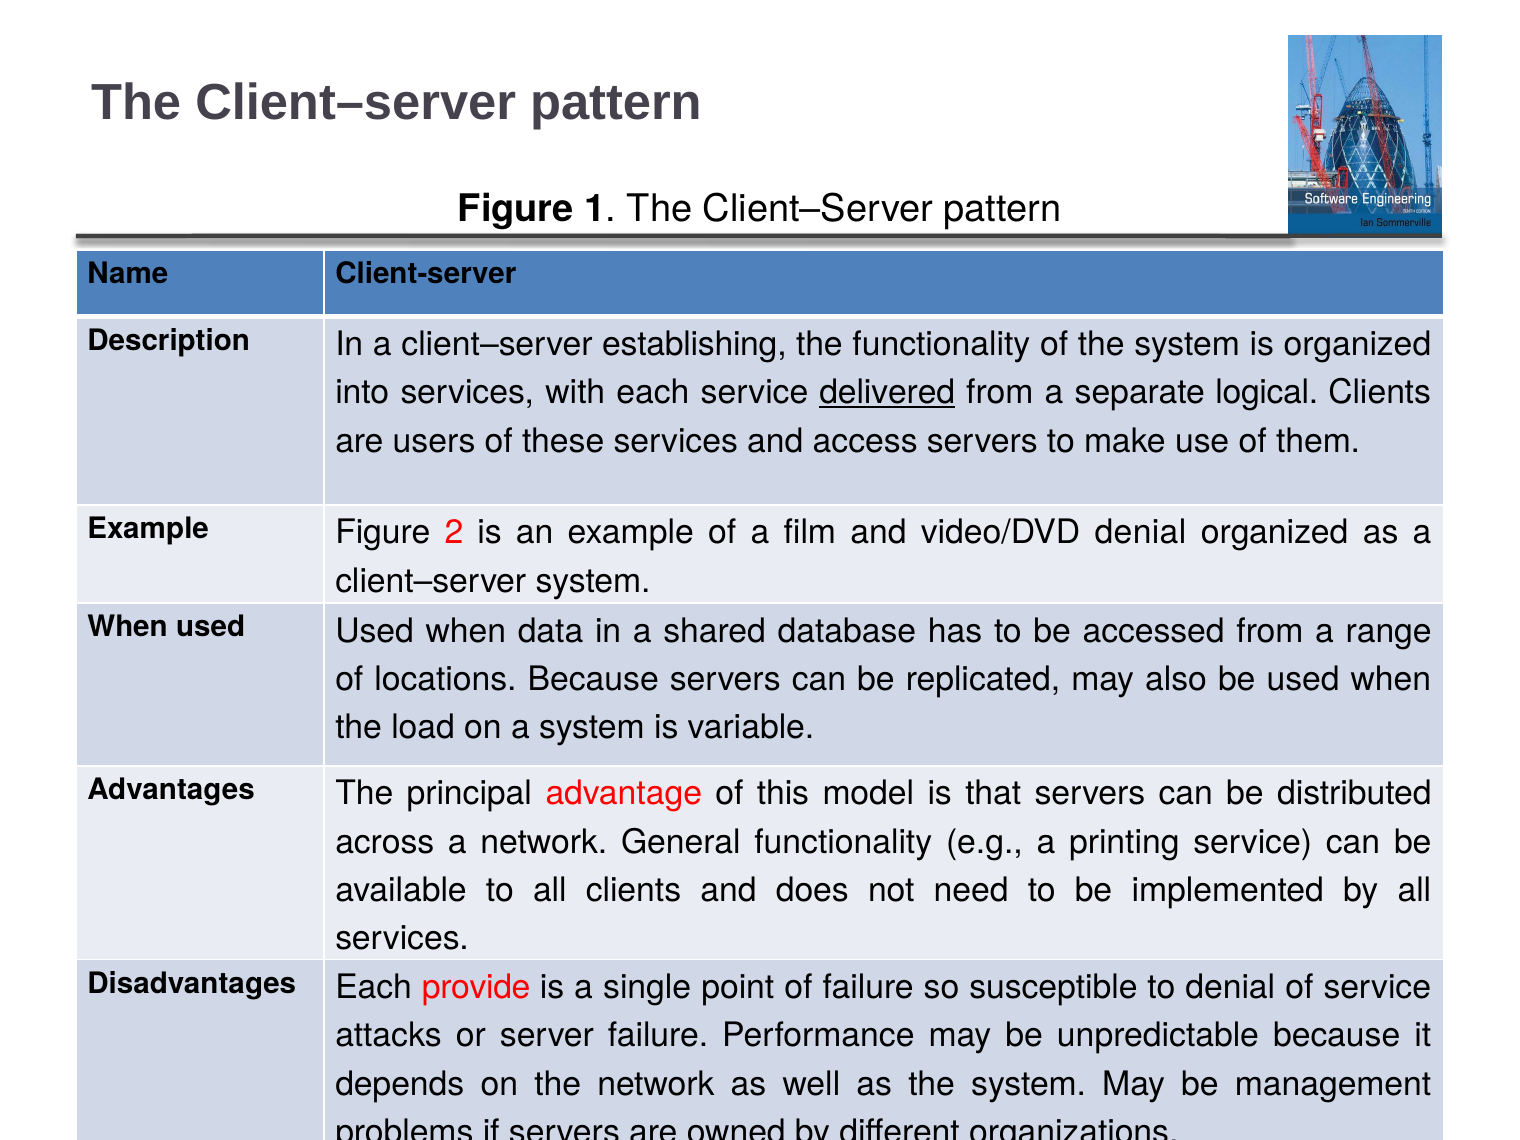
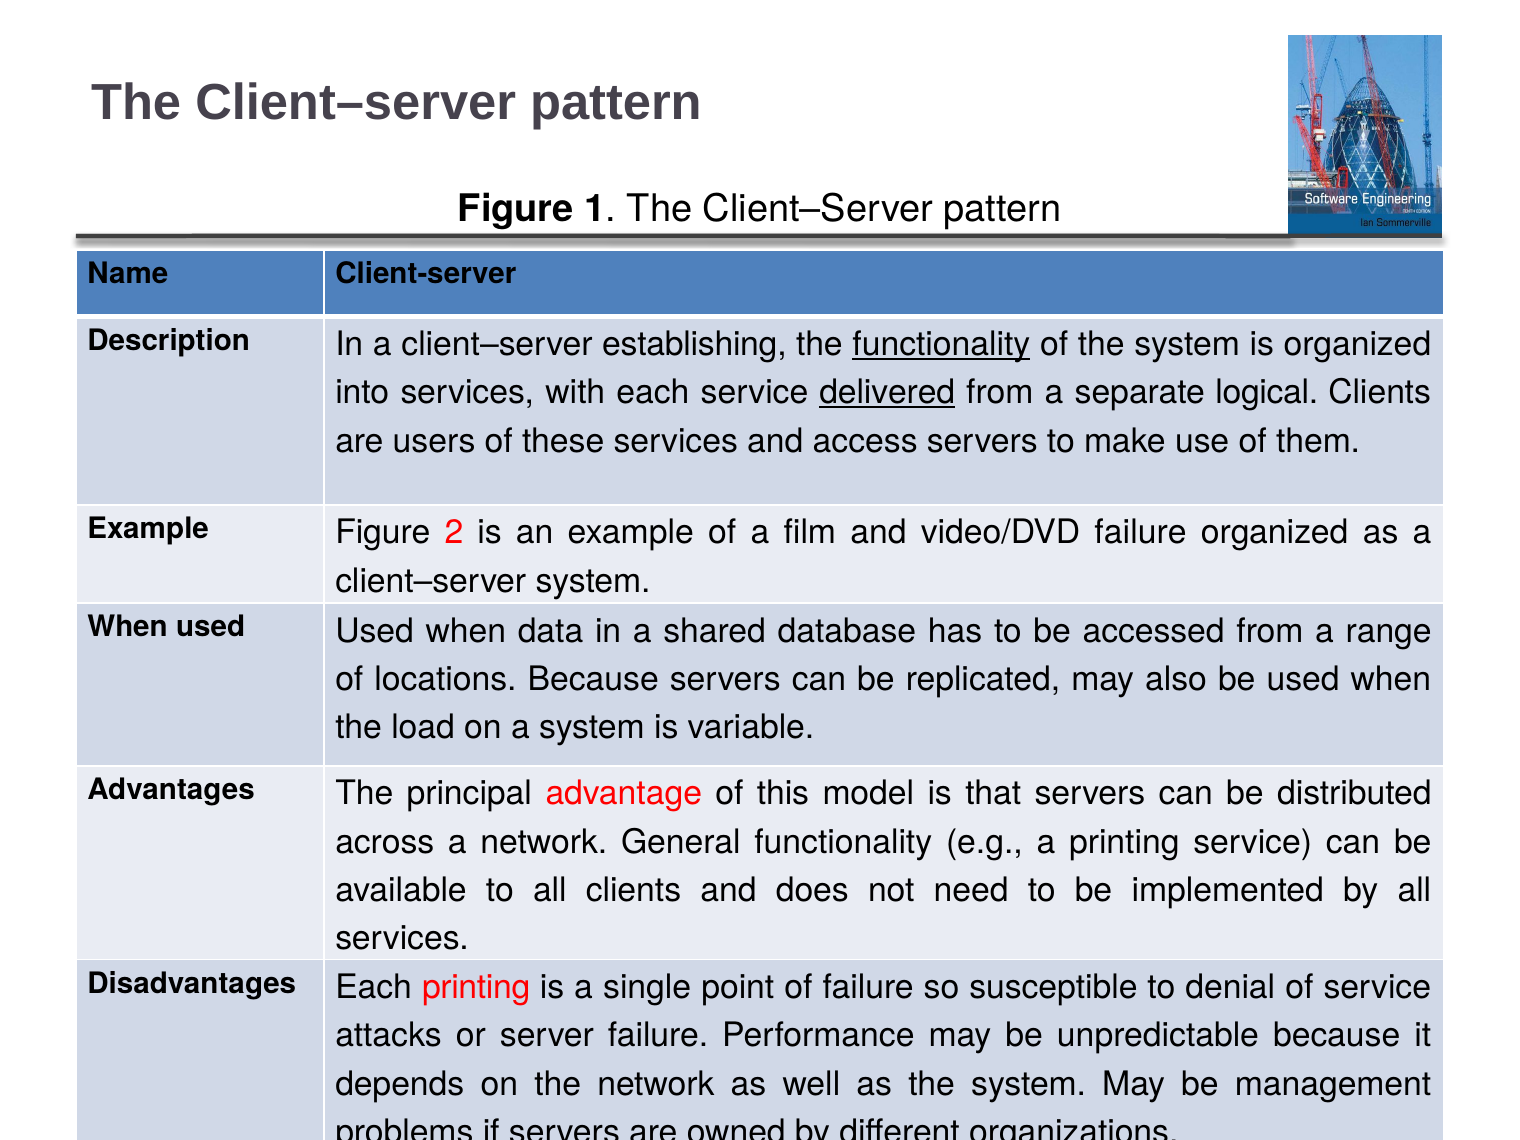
functionality underline: none -> present (941, 344)
video/DVD denial: denial -> failure (1141, 533)
Each provide: provide -> printing (476, 987)
